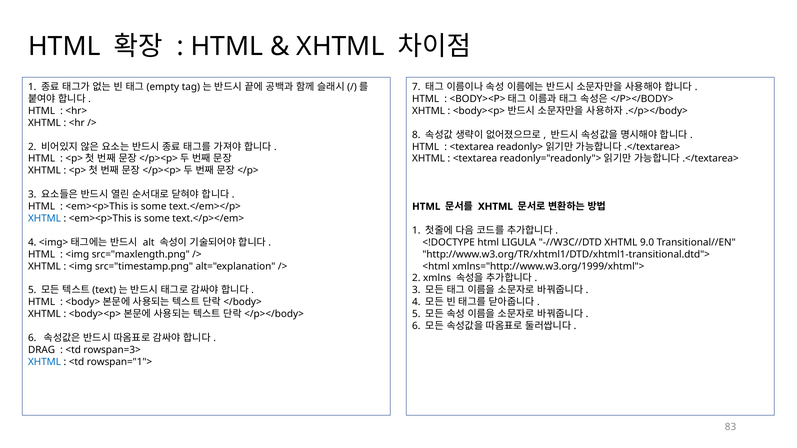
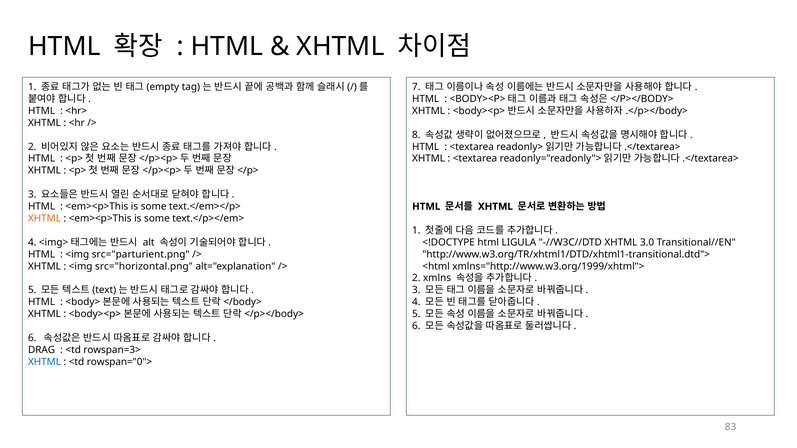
XHTML colour: blue -> orange (44, 219)
9.0: 9.0 -> 3.0 (647, 242)
src="maxlength.png: src="maxlength.png -> src="parturient.png (141, 254)
src="timestamp.png: src="timestamp.png -> src="horizontal.png (144, 266)
rowspan="1">: rowspan="1"> -> rowspan="0"> (119, 362)
